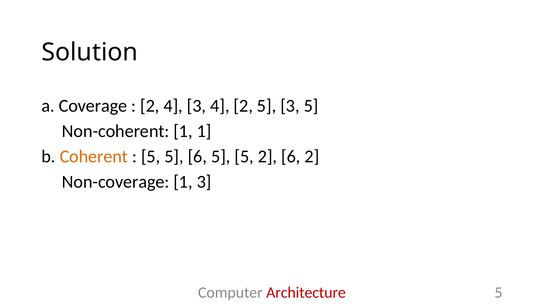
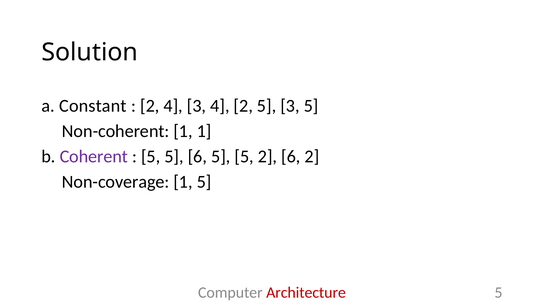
Coverage: Coverage -> Constant (93, 106)
Coherent colour: orange -> purple (94, 156)
1 3: 3 -> 5 (204, 182)
